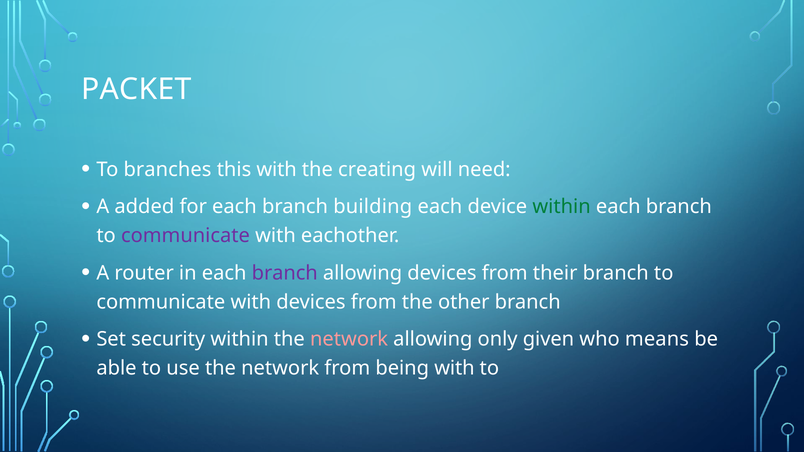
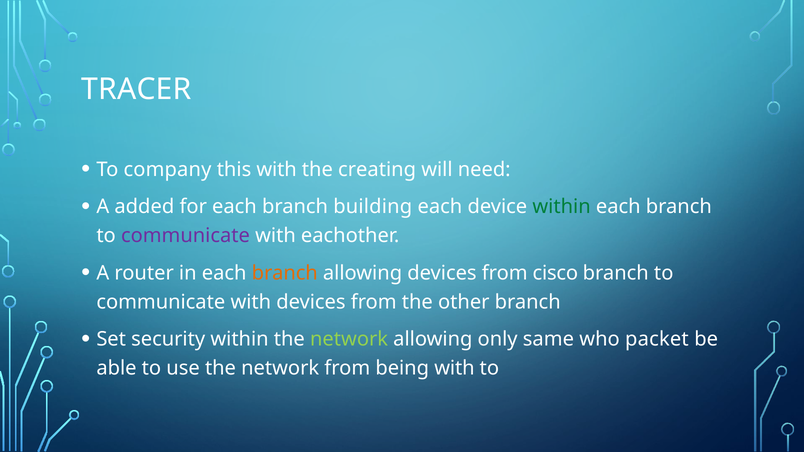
PACKET: PACKET -> TRACER (136, 89)
branches: branches -> company (167, 170)
branch colour: purple -> orange (285, 273)
their: their -> cisco (555, 273)
network colour: pink -> light green (349, 339)
given: given -> same (548, 339)
means: means -> packet (657, 339)
